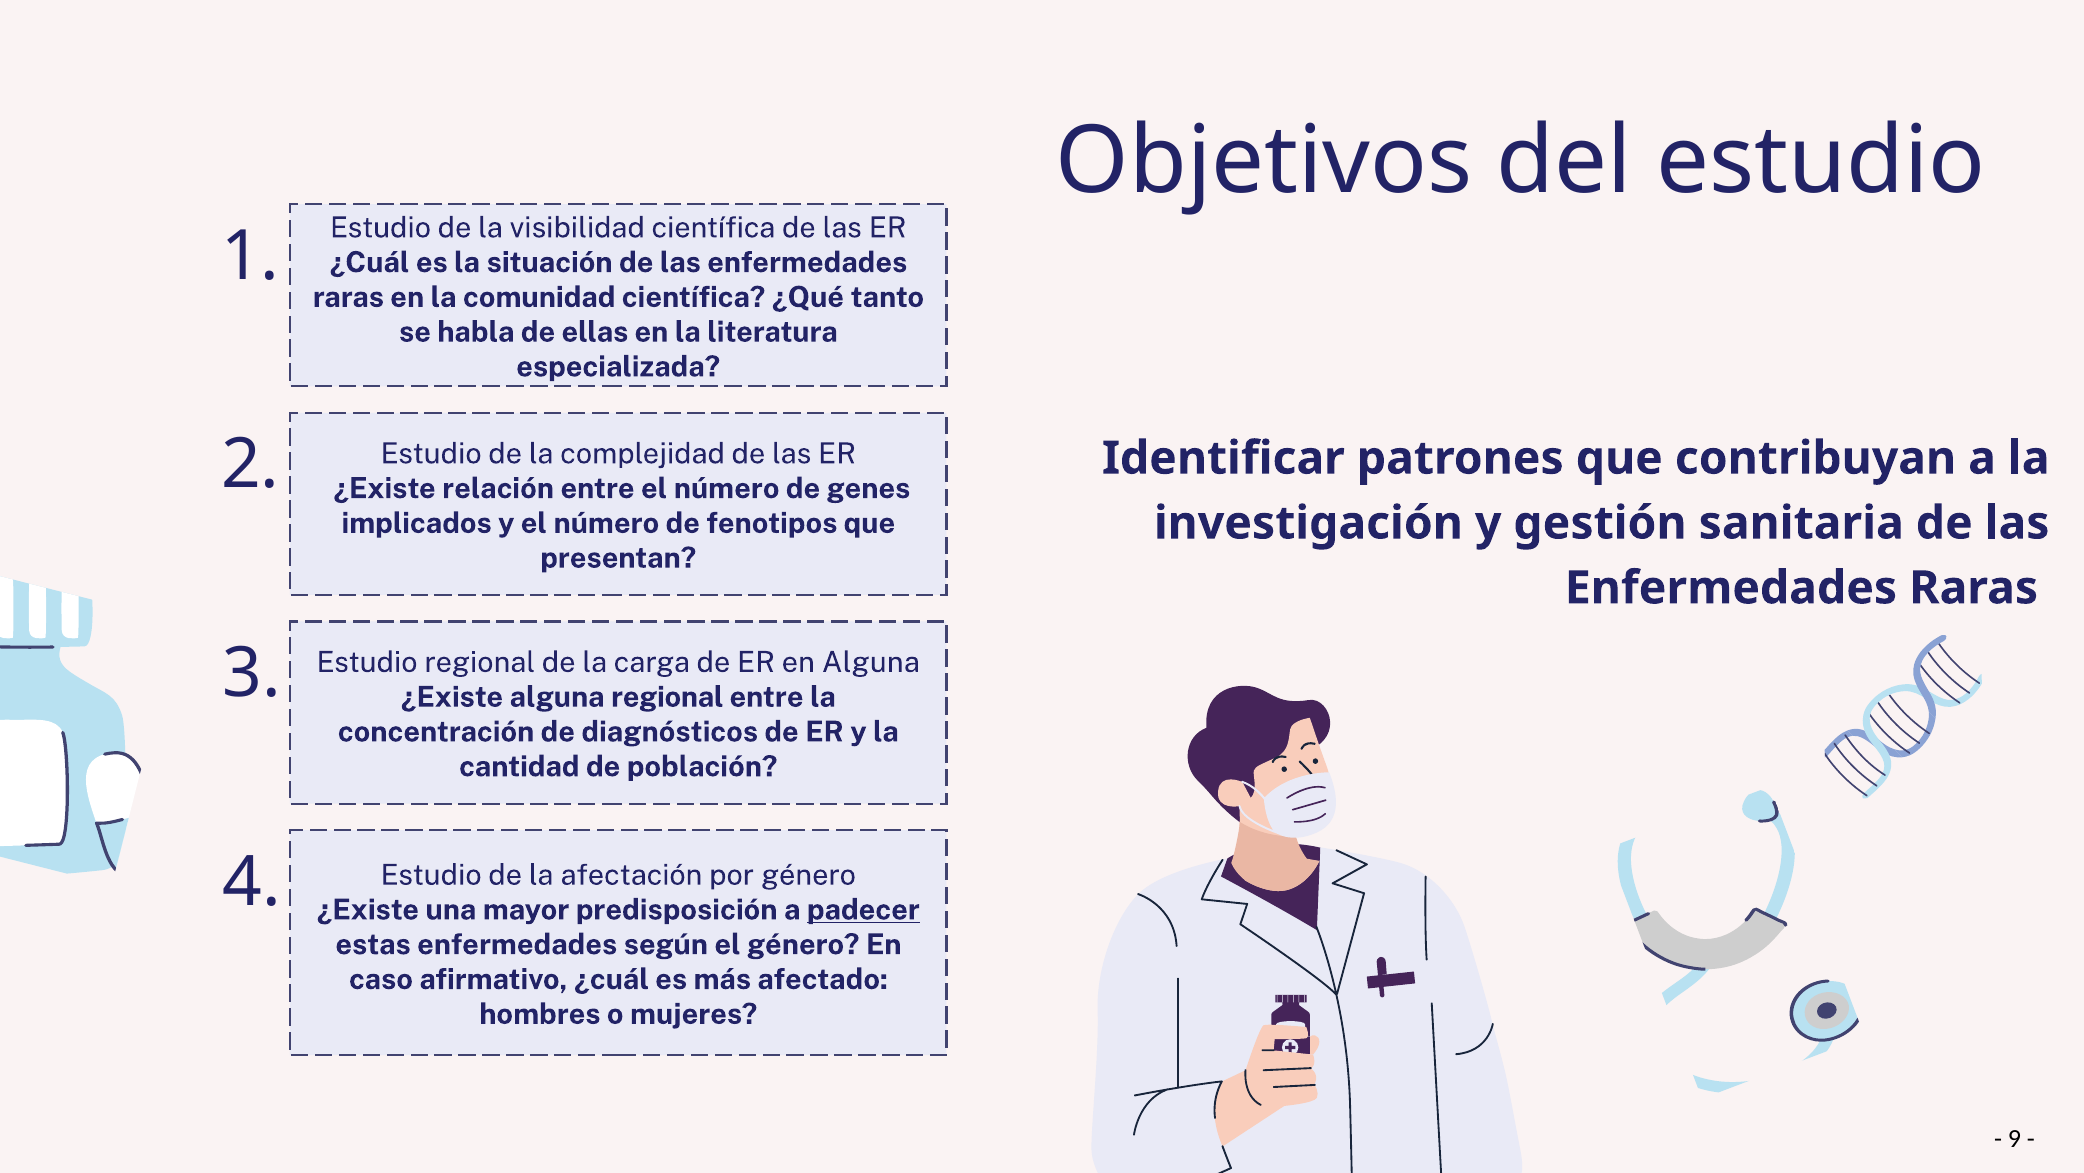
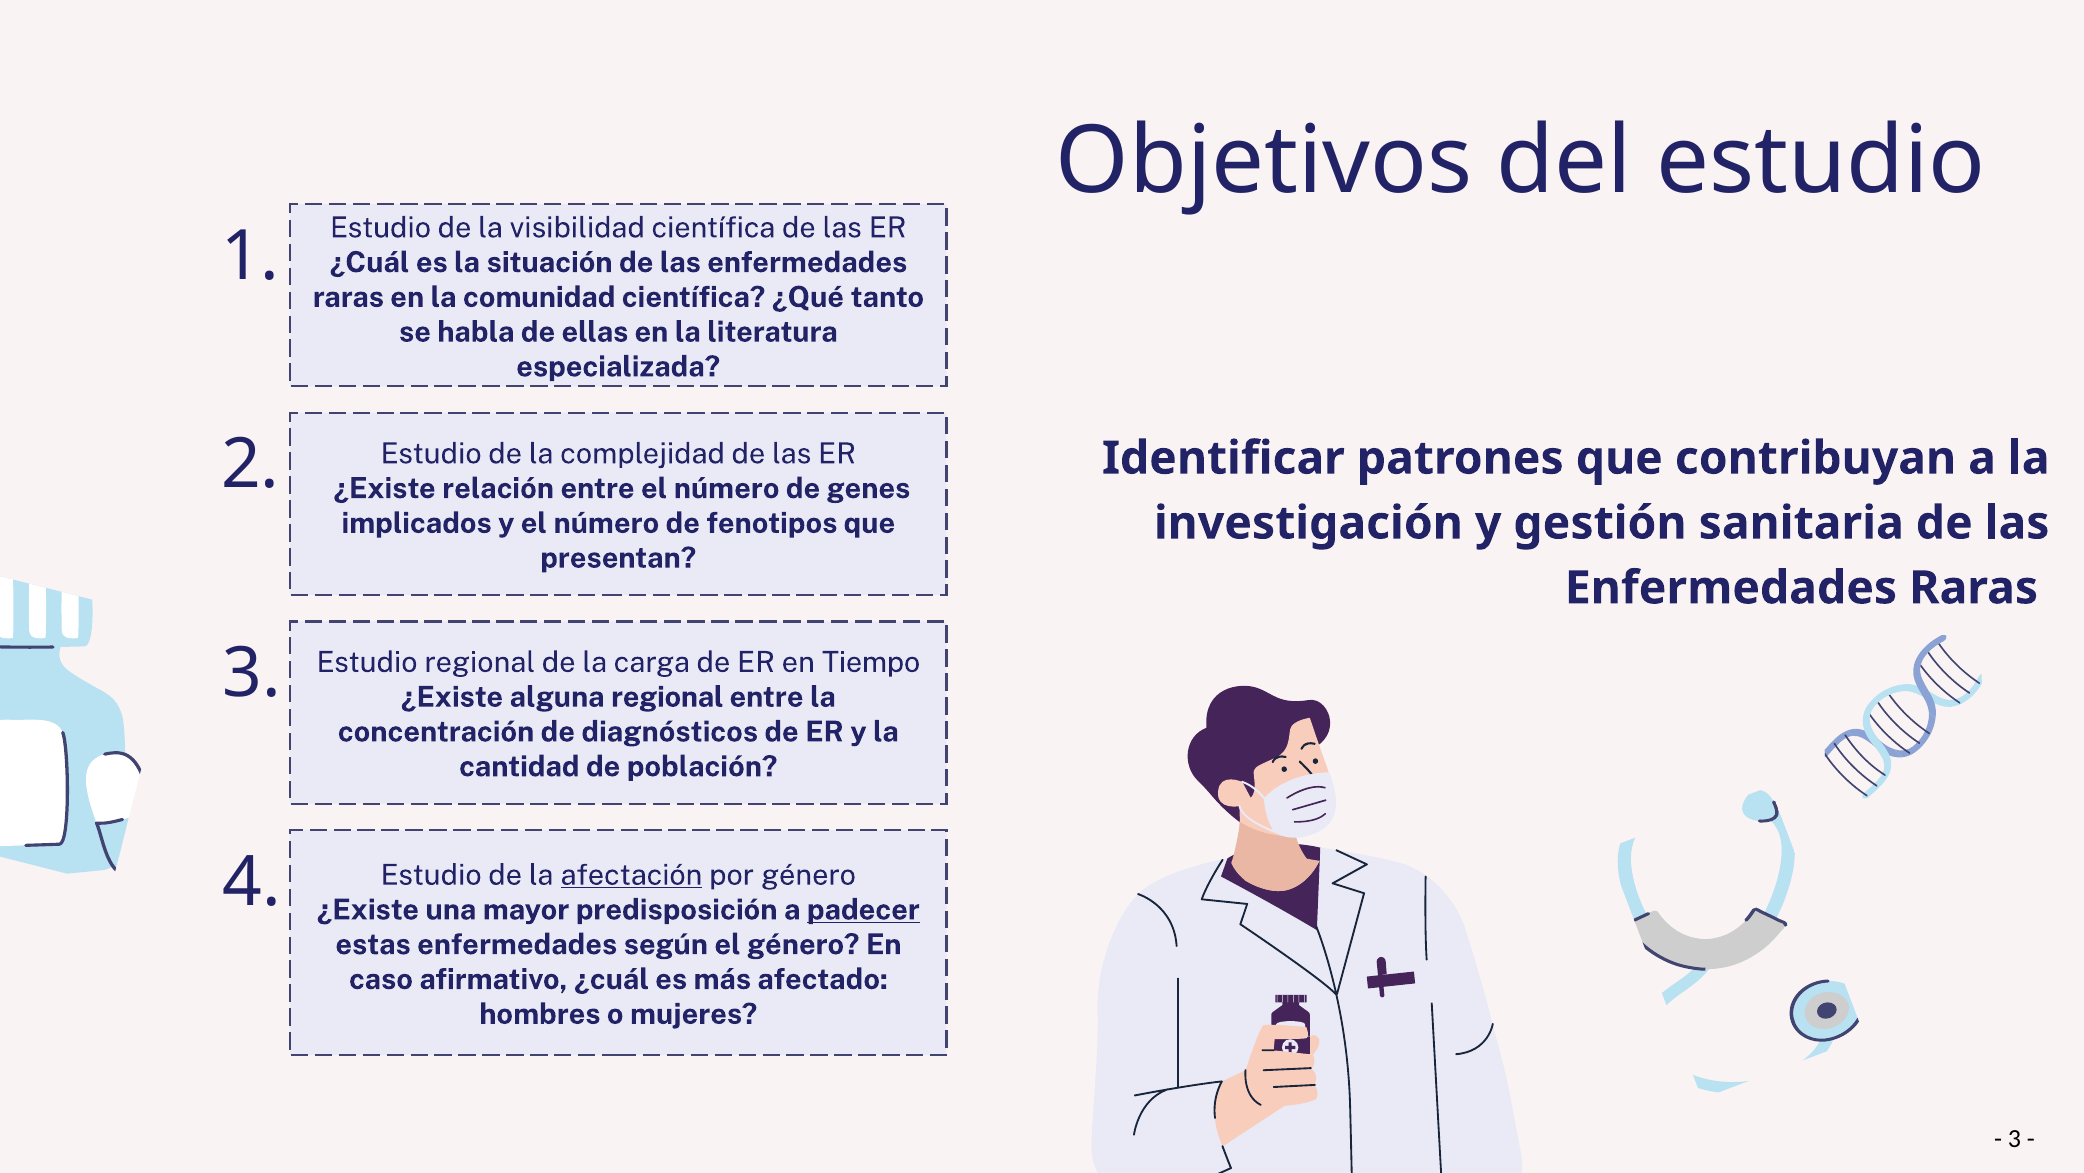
en Alguna: Alguna -> Tiempo (871, 662)
afectación underline: none -> present (631, 875)
9: 9 -> 3 (2014, 1138)
